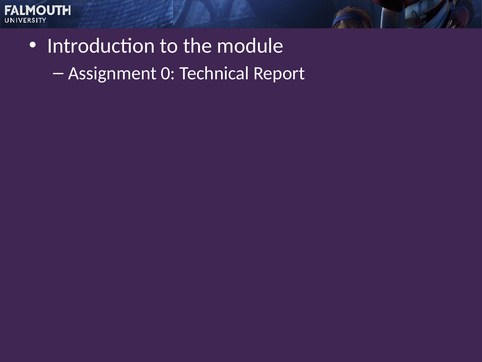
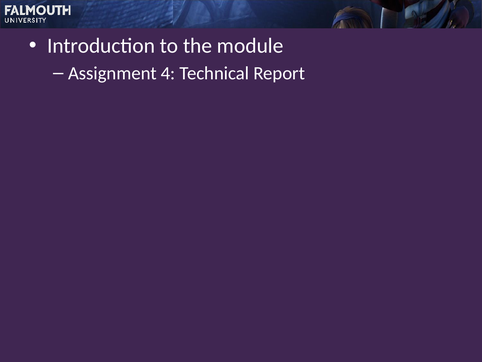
0: 0 -> 4 (168, 73)
